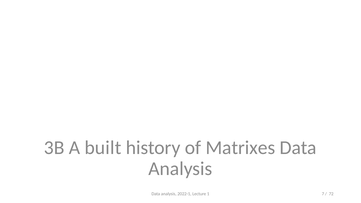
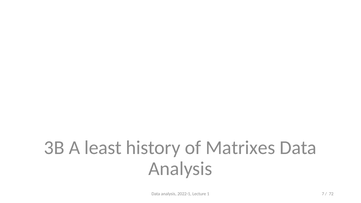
built: built -> least (103, 148)
